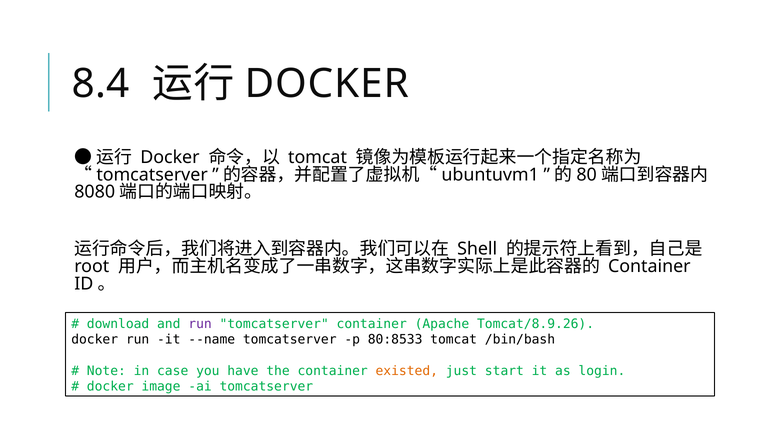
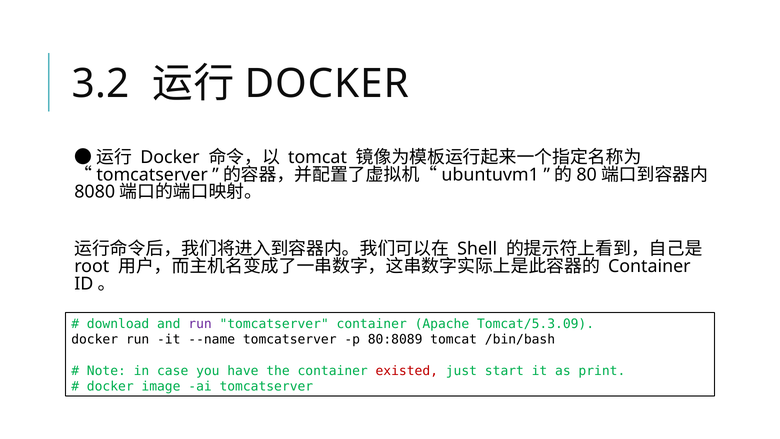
8.4: 8.4 -> 3.2 (101, 84)
Tomcat/8.9.26: Tomcat/8.9.26 -> Tomcat/5.3.09 (536, 324)
80:8533: 80:8533 -> 80:8089 (395, 339)
existed colour: orange -> red (407, 371)
login: login -> print (602, 371)
